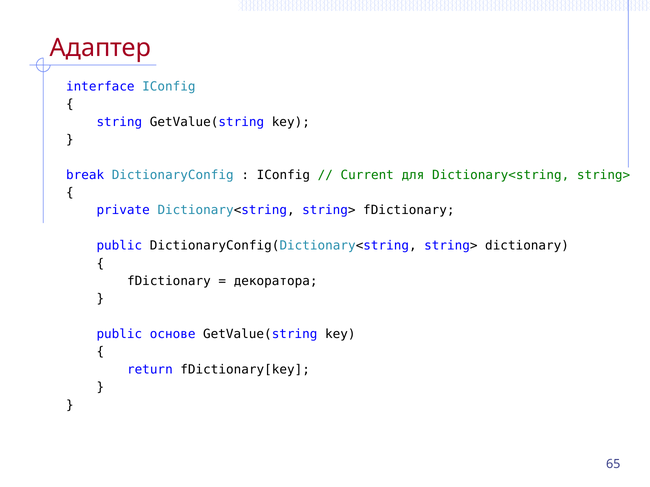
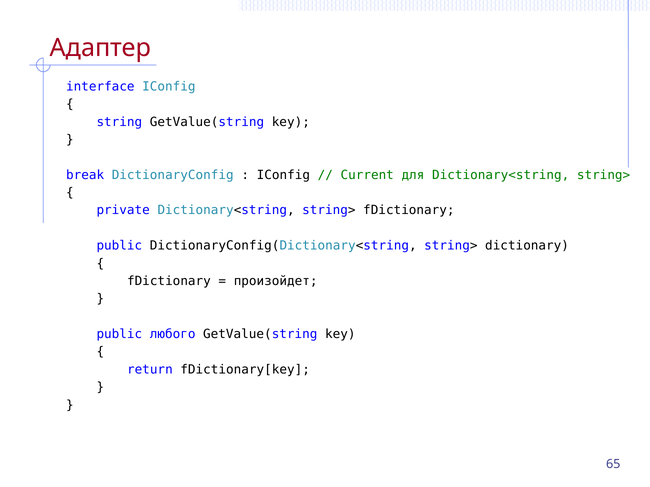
декоратора: декоратора -> произойдет (276, 281)
основе: основе -> любого (173, 334)
